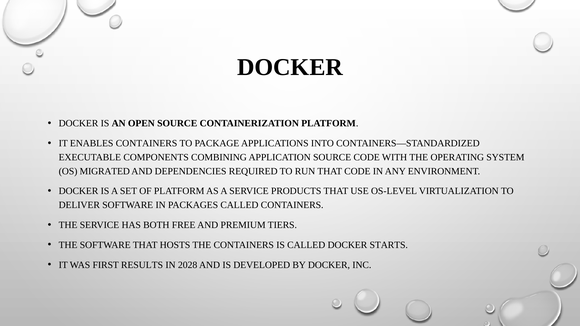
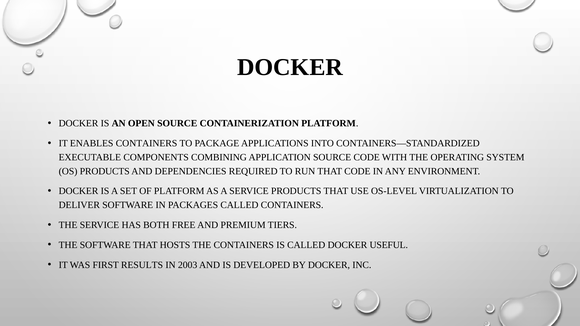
OS MIGRATED: MIGRATED -> PRODUCTS (105, 171)
STARTS: STARTS -> USEFUL (389, 245)
2028: 2028 -> 2003 (188, 265)
